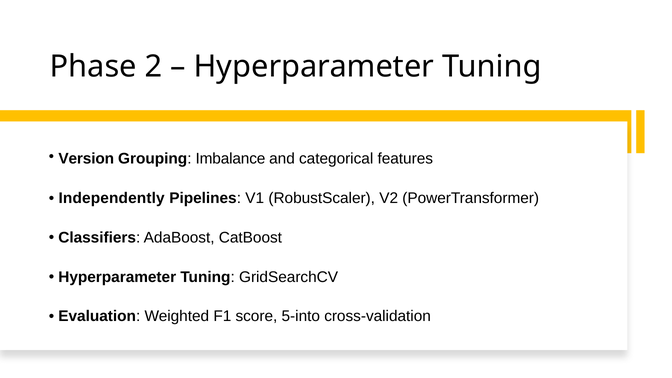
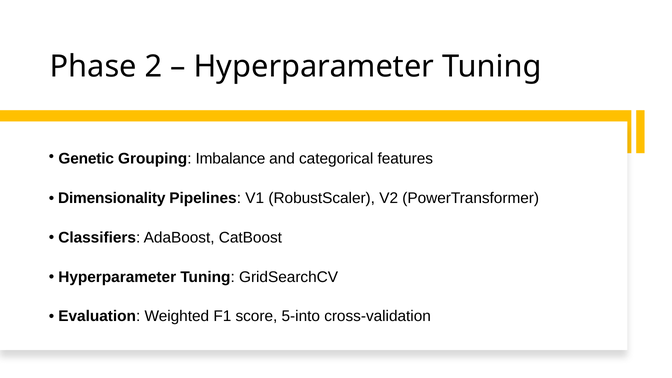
Version: Version -> Genetic (86, 159)
Independently: Independently -> Dimensionality (112, 198)
